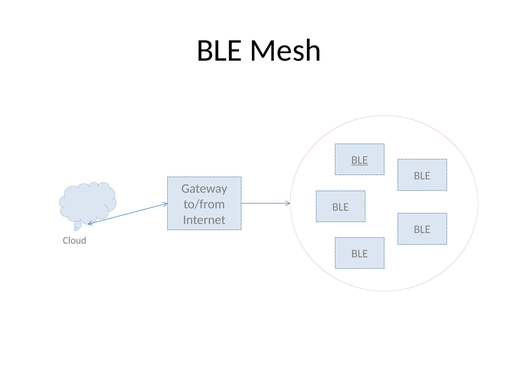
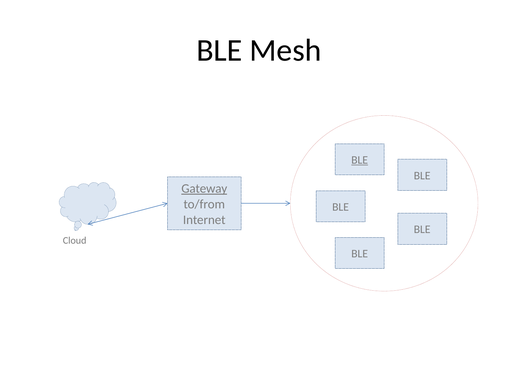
Gateway underline: none -> present (204, 188)
